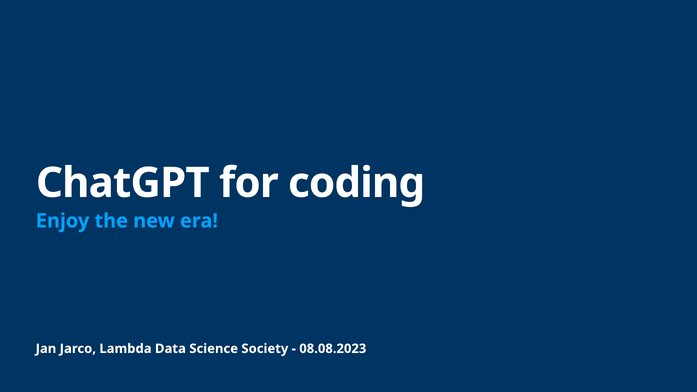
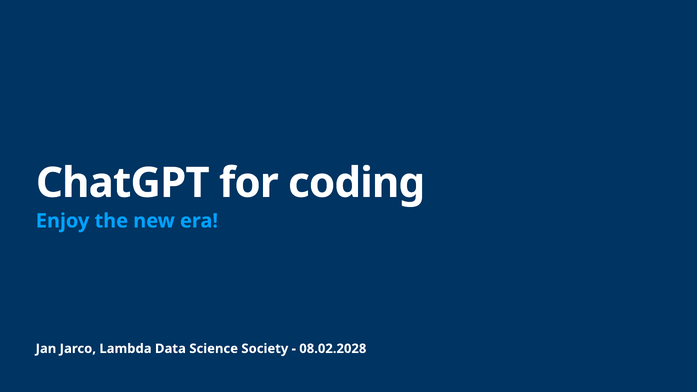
08.08.2023: 08.08.2023 -> 08.02.2028 (333, 349)
